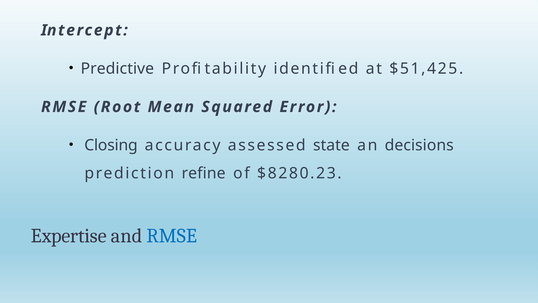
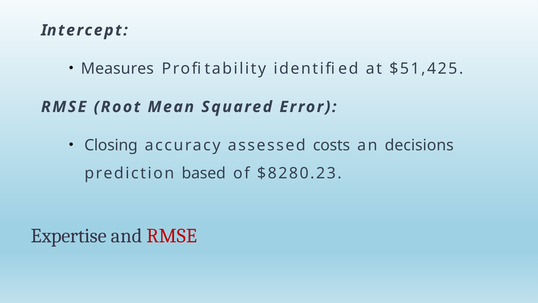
Predictive: Predictive -> Measures (117, 69)
state: state -> costs (331, 145)
refine: refine -> based (204, 173)
RMSE colour: blue -> red (172, 236)
